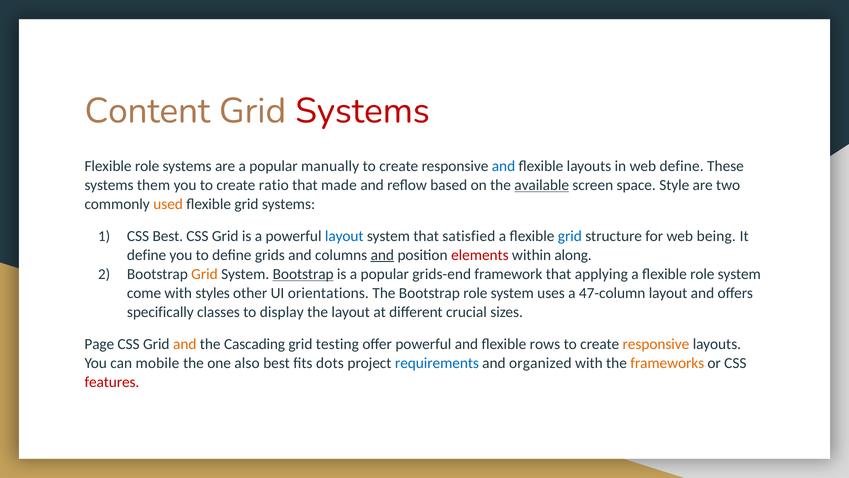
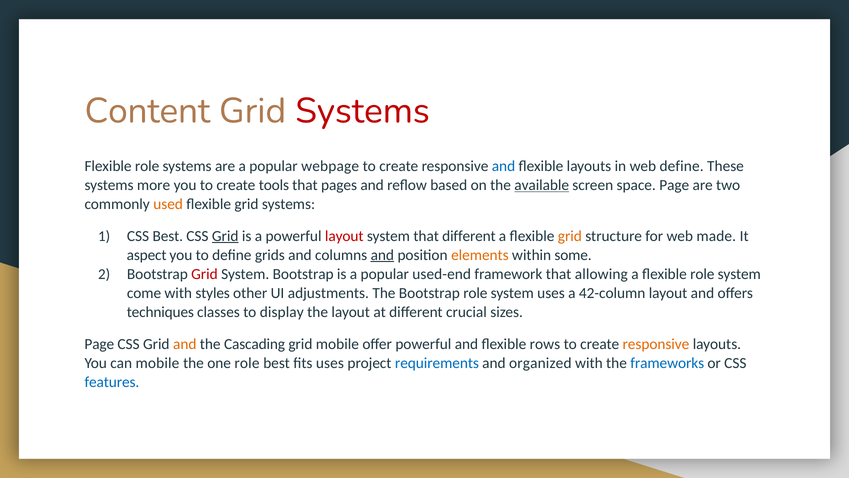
manually: manually -> webpage (330, 166)
them: them -> more (154, 185)
ratio: ratio -> tools (274, 185)
made: made -> pages (339, 185)
space Style: Style -> Page (674, 185)
Grid underline: none -> present (225, 236)
layout colour: blue -> red (344, 236)
that satisfied: satisfied -> different (469, 236)
grid colour: blue -> orange (570, 236)
being: being -> made (716, 236)
define: define -> aspect (147, 255)
elements colour: red -> orange (480, 255)
along: along -> some (573, 255)
Grid colour: orange -> red (204, 274)
Bootstrap underline: present -> none (303, 274)
grids-end: grids-end -> used-end (442, 274)
applying: applying -> allowing (601, 274)
orientations: orientations -> adjustments (328, 293)
47-column: 47-column -> 42-column (612, 293)
specifically: specifically -> techniques (160, 312)
grid testing: testing -> mobile (337, 344)
one also: also -> role (247, 363)
fits dots: dots -> uses (330, 363)
frameworks colour: orange -> blue (667, 363)
features colour: red -> blue (112, 382)
